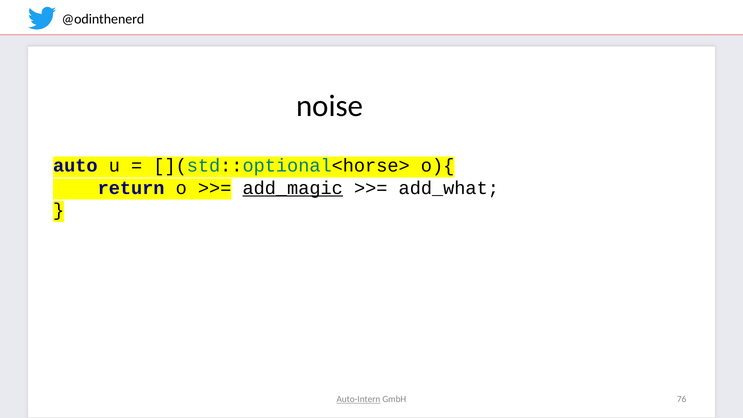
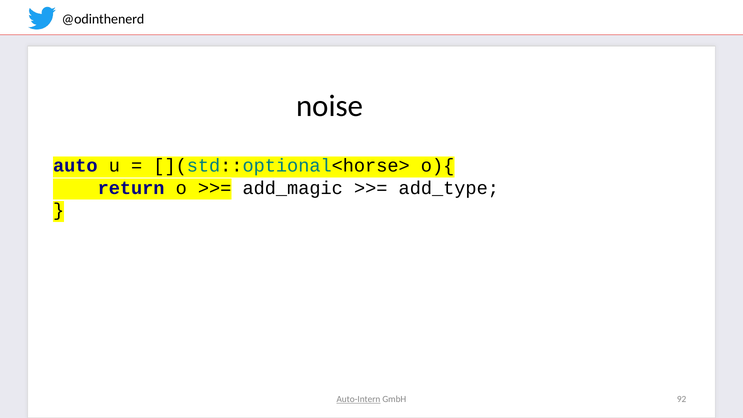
add_magic underline: present -> none (293, 188)
add_what: add_what -> add_type (449, 188)
76: 76 -> 92 (682, 399)
